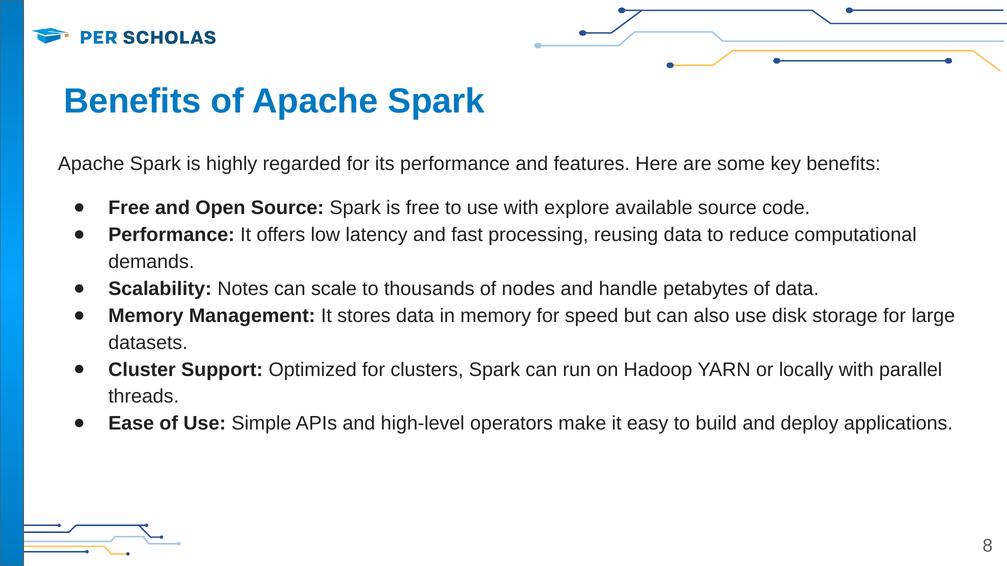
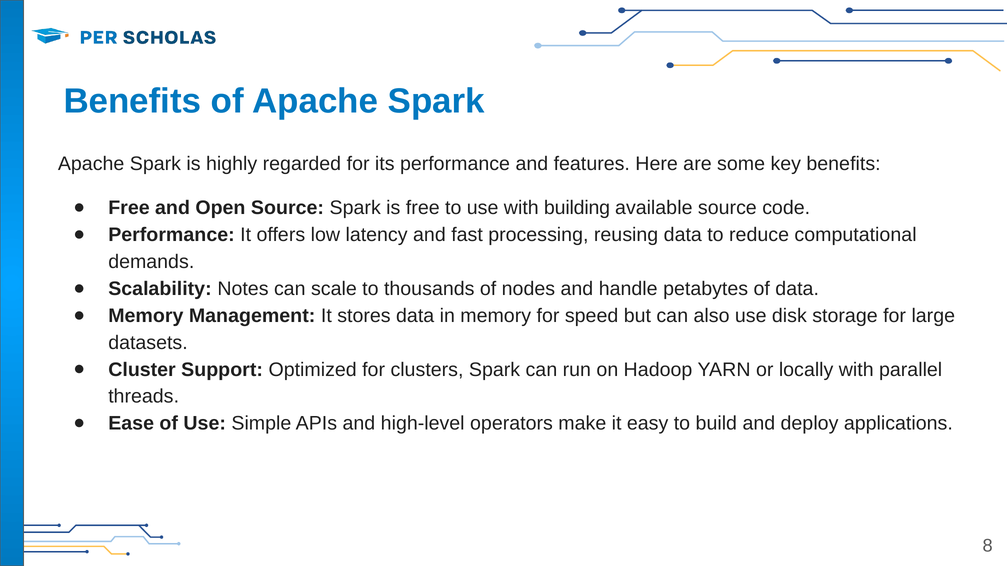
explore: explore -> building (577, 208)
